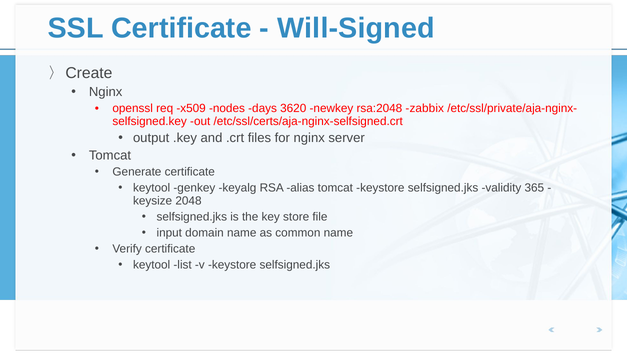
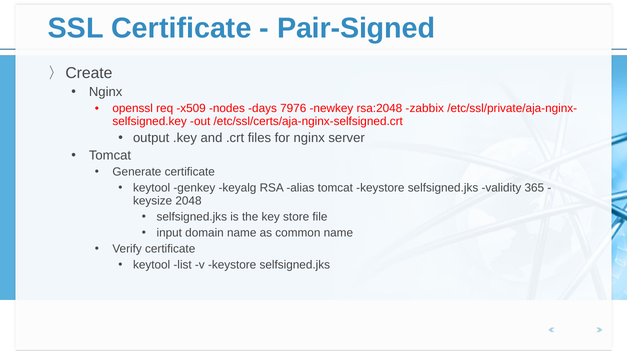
Will-Signed: Will-Signed -> Pair-Signed (356, 28)
3620: 3620 -> 7976 (293, 108)
